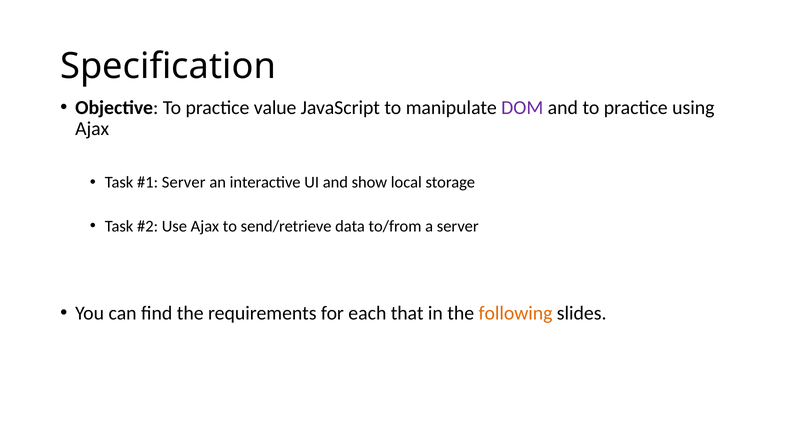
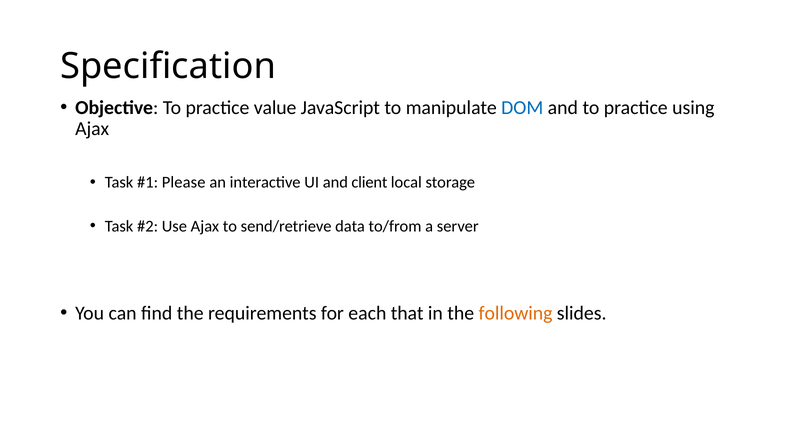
DOM colour: purple -> blue (522, 108)
Server: Server -> Please (184, 182)
show: show -> client (369, 182)
